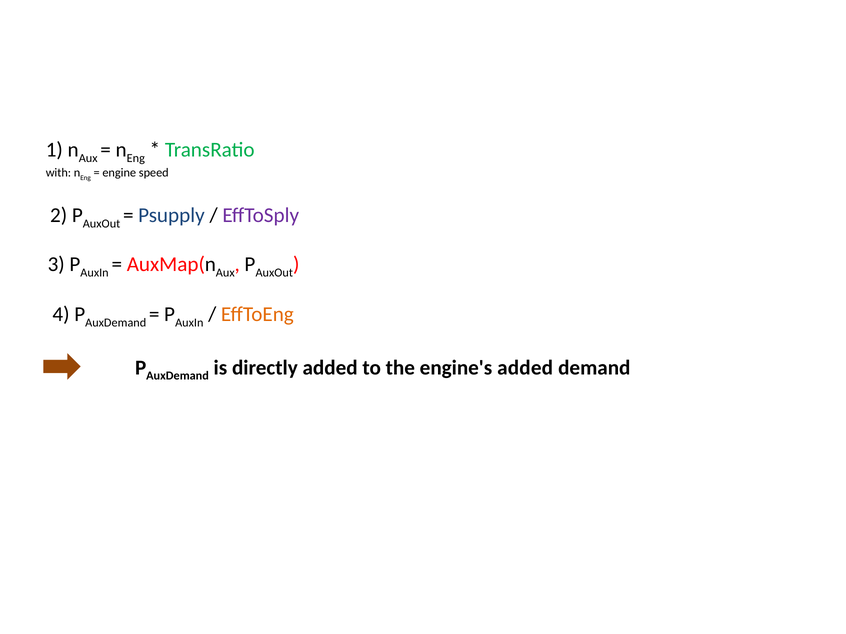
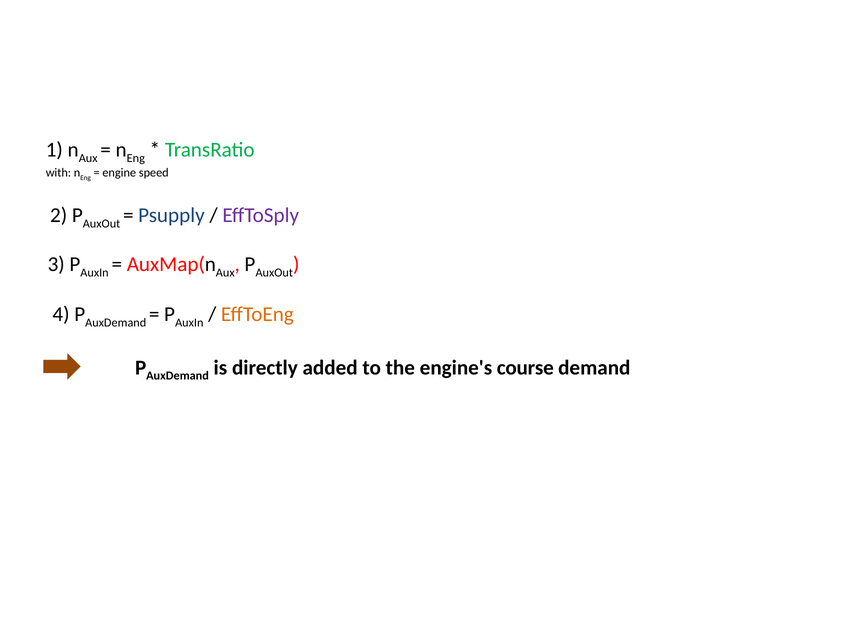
engine's added: added -> course (525, 368)
